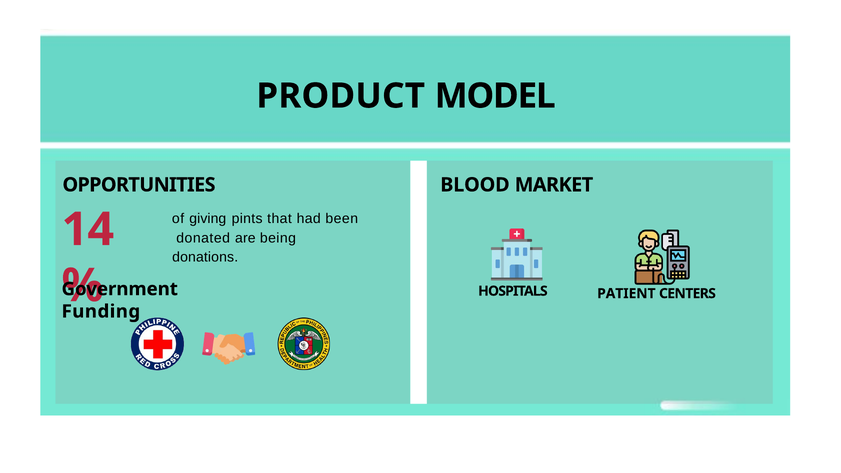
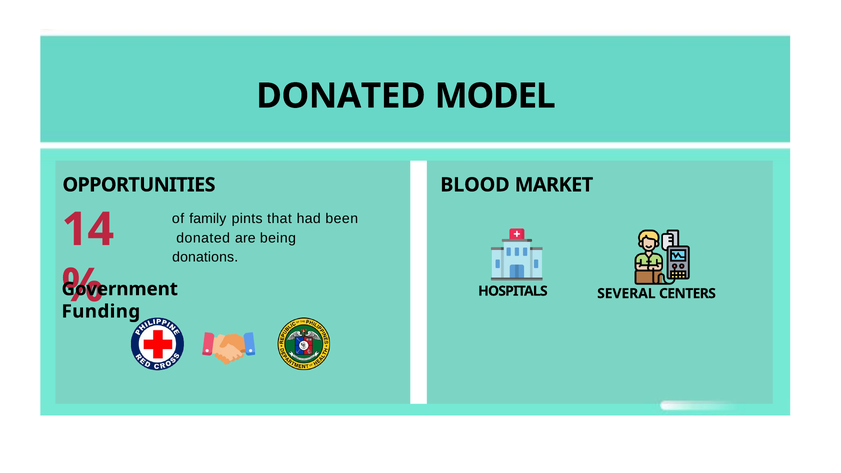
PRODUCT: PRODUCT -> DONATED (341, 96)
giving: giving -> family (208, 219)
PATIENT: PATIENT -> SEVERAL (626, 294)
